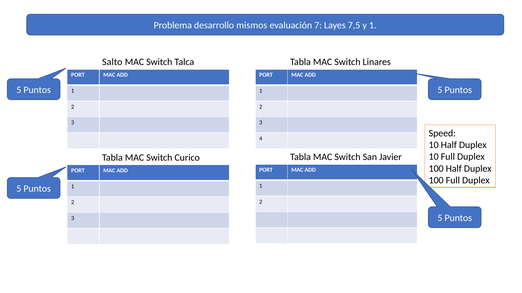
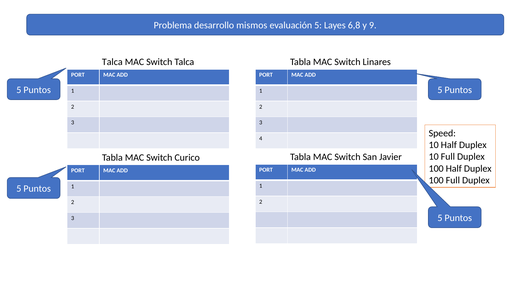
evaluación 7: 7 -> 5 (318, 25)
7,5: 7,5 -> 6,8 (354, 25)
y 1: 1 -> 9 (373, 25)
Salto: Salto -> Talca (112, 62)
